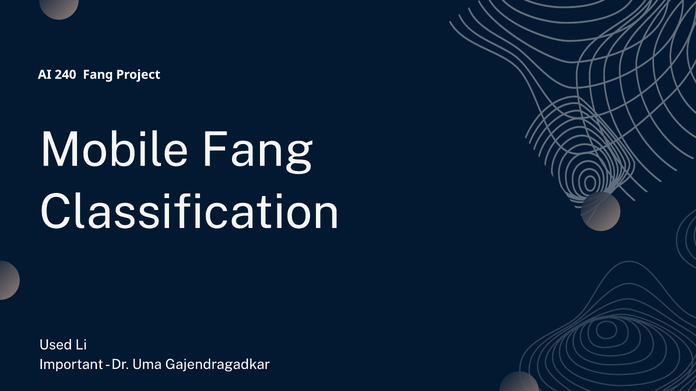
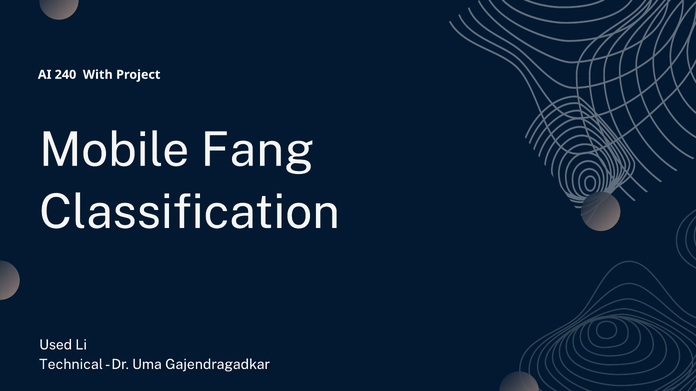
240 Fang: Fang -> With (98, 75)
Important: Important -> Technical (71, 365)
